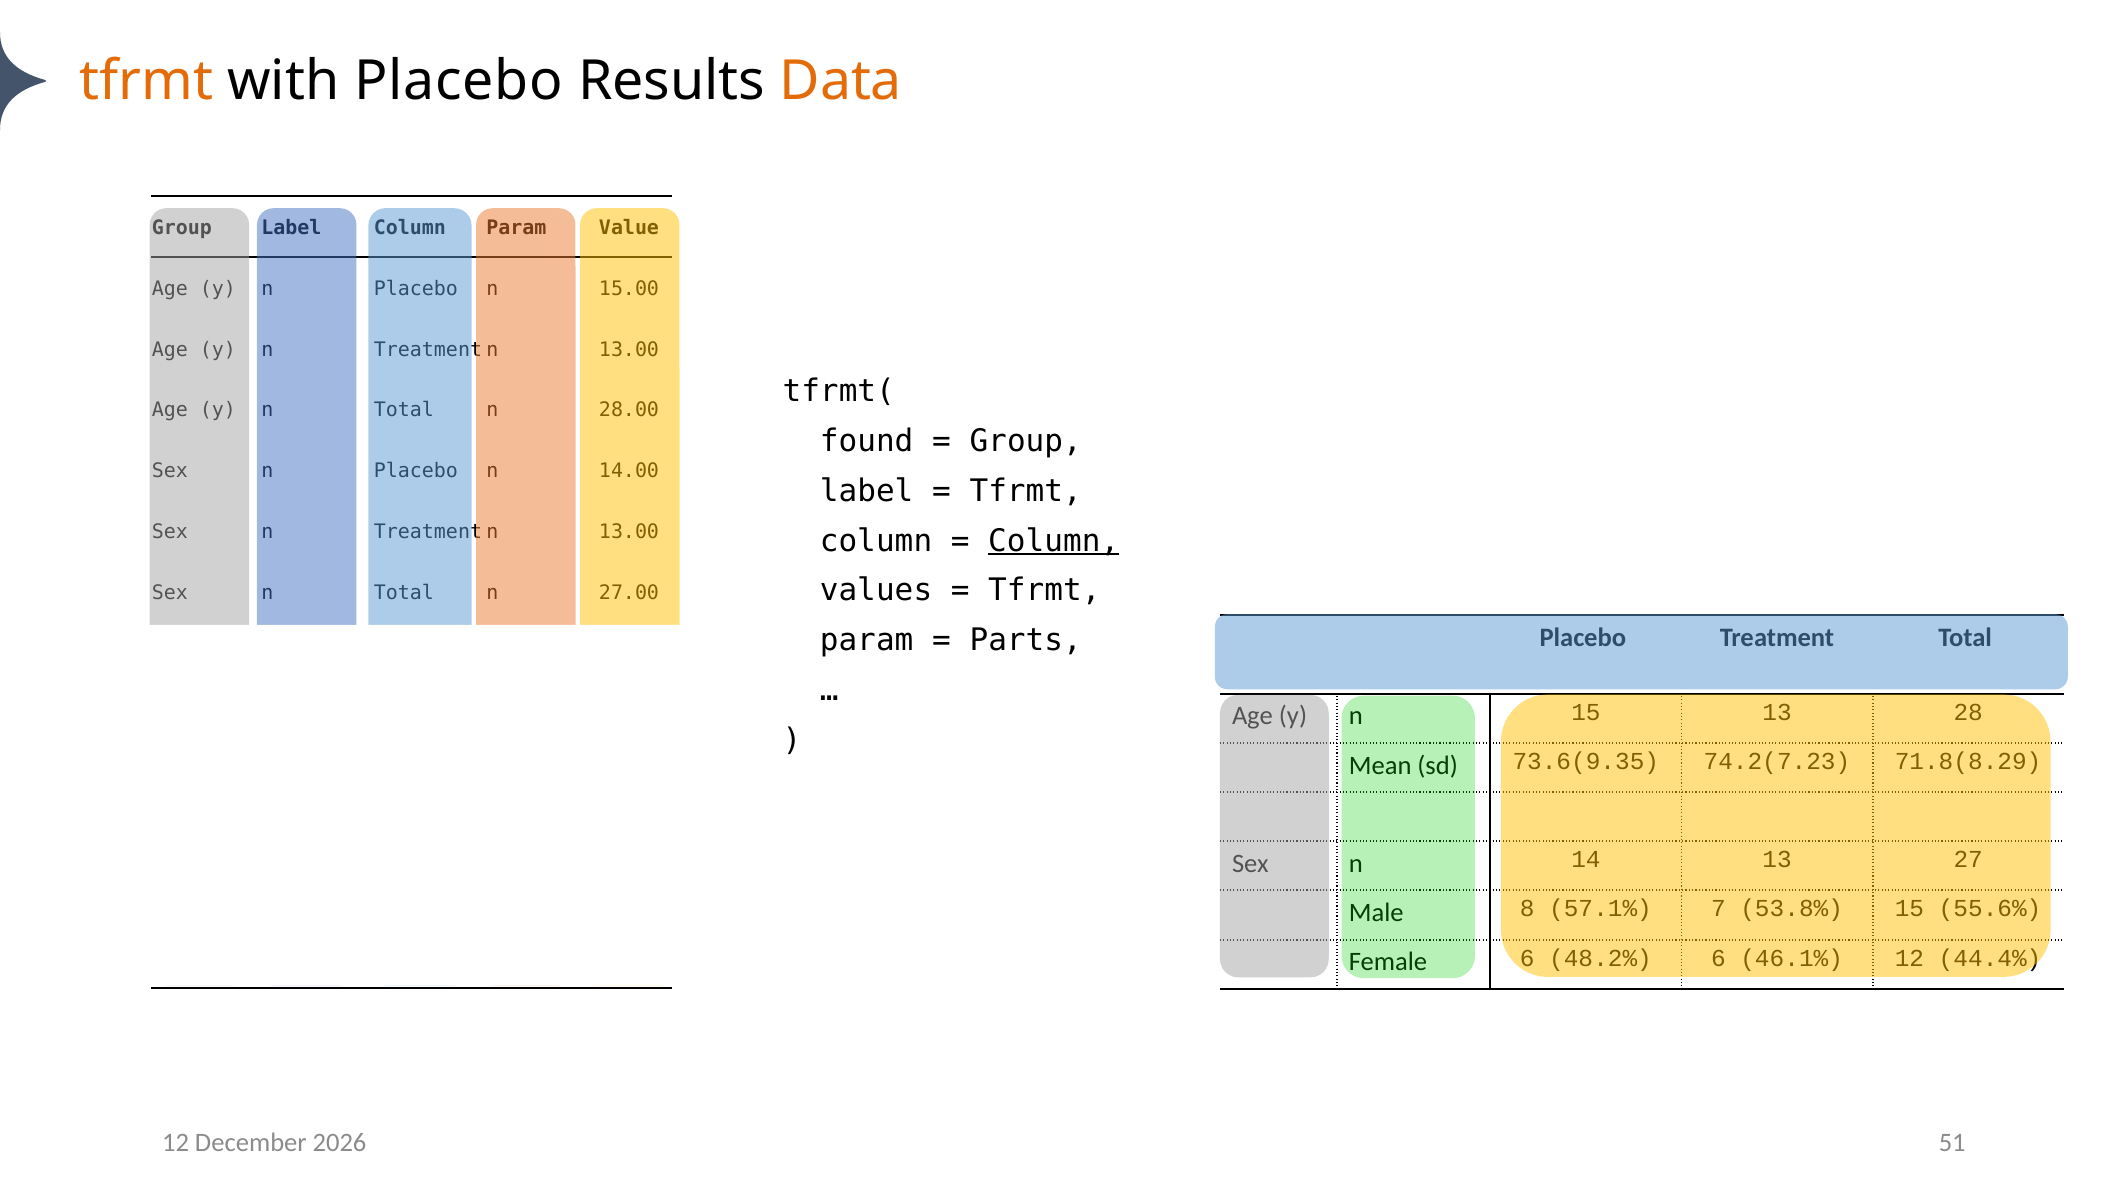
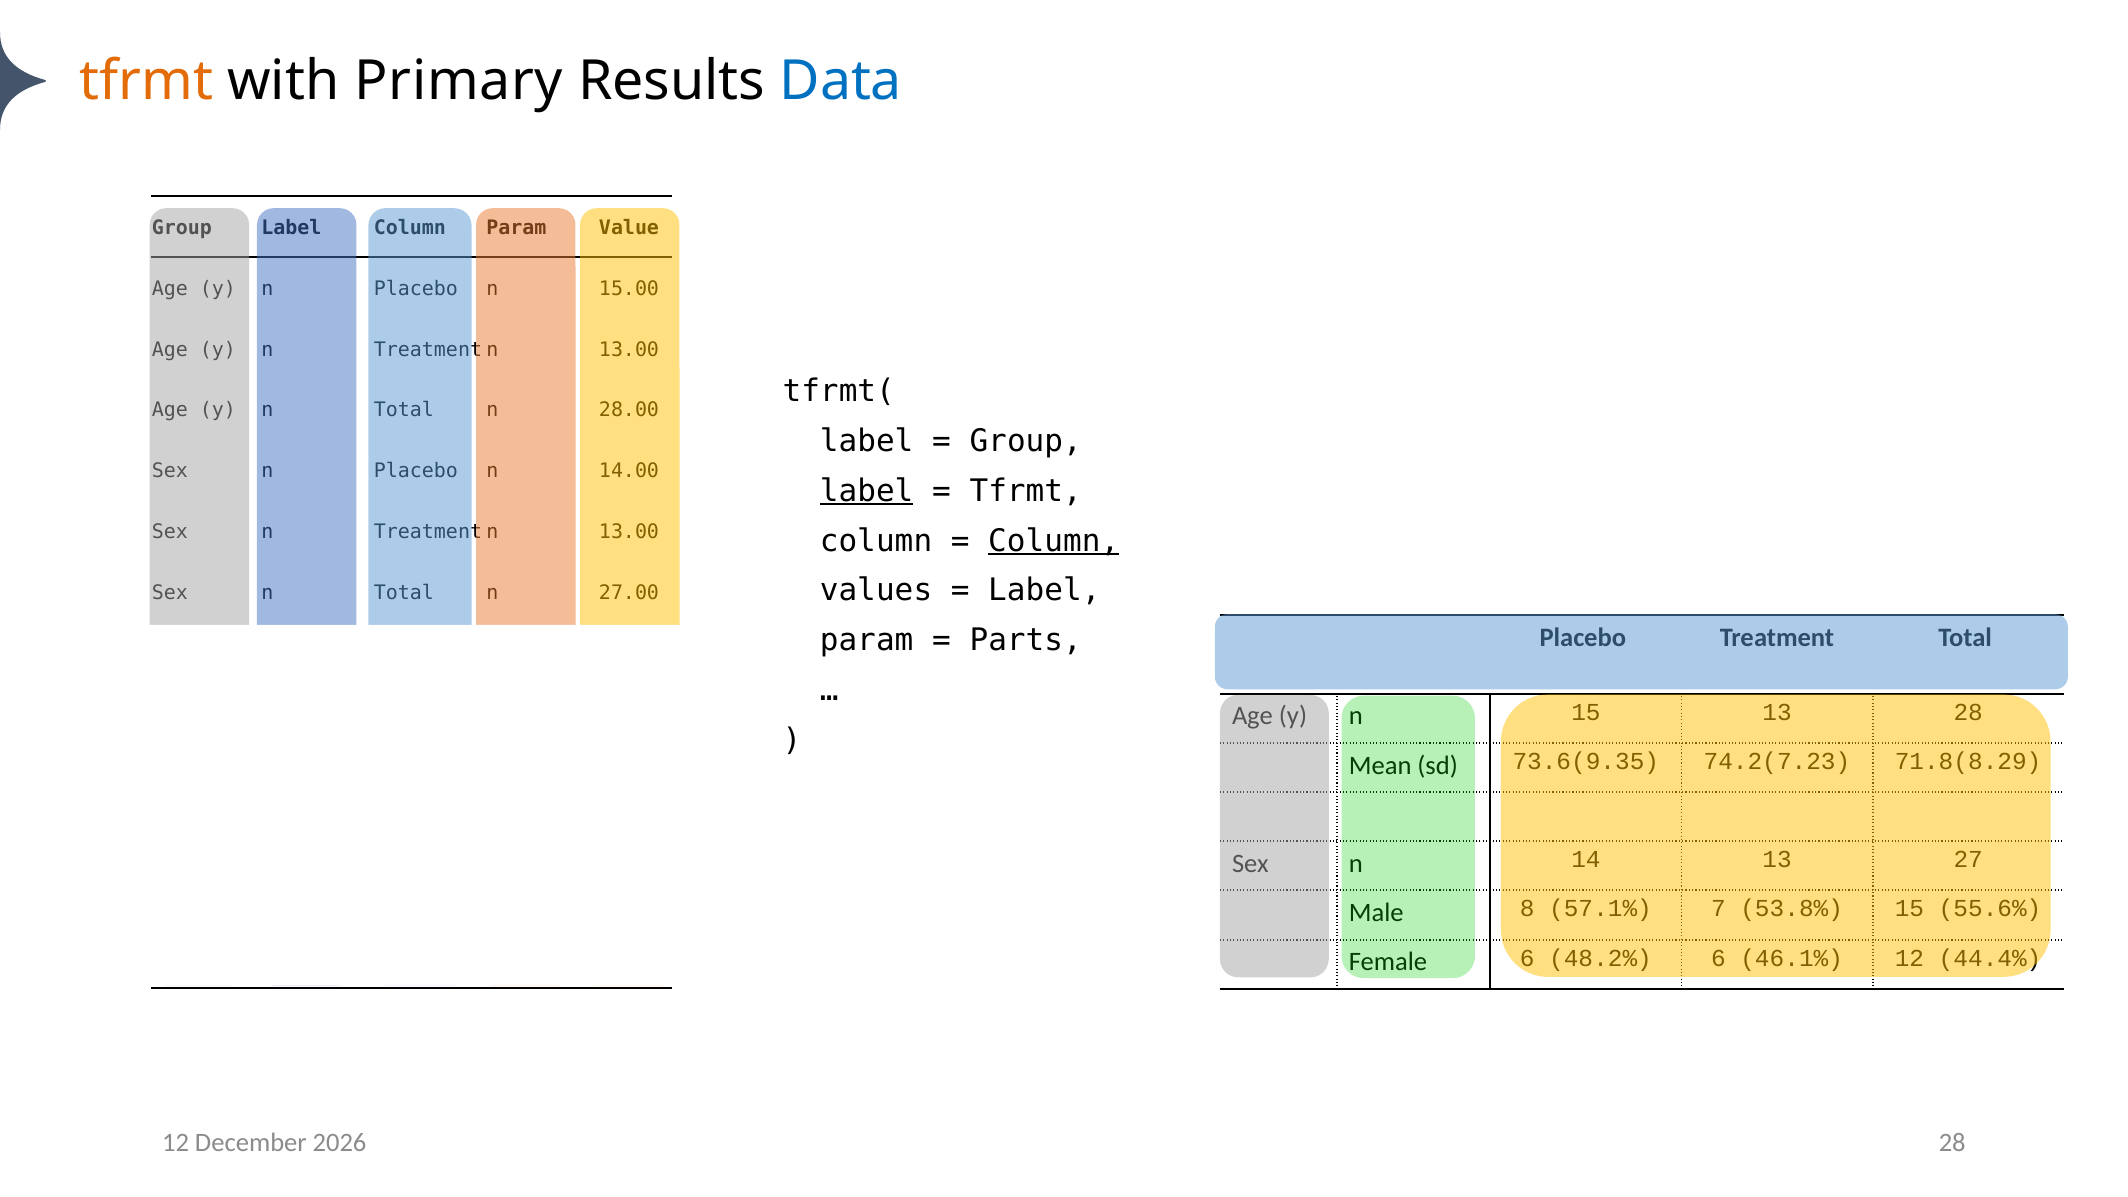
with Placebo: Placebo -> Primary (459, 81)
Data colour: orange -> blue (841, 81)
found: found -> label (867, 441)
label underline: none -> present (867, 491)
Tfrmt: Tfrmt -> Label (1044, 591)
51: 51 -> 28 (1952, 1143)
